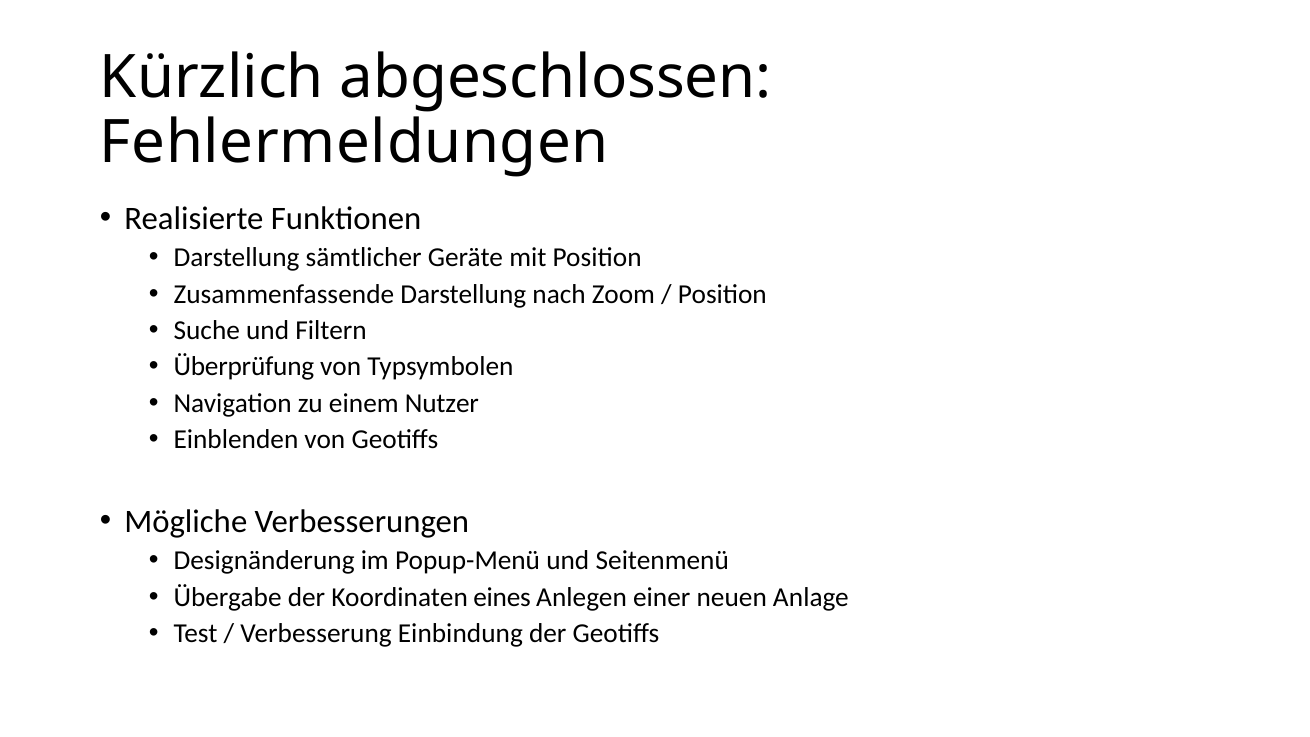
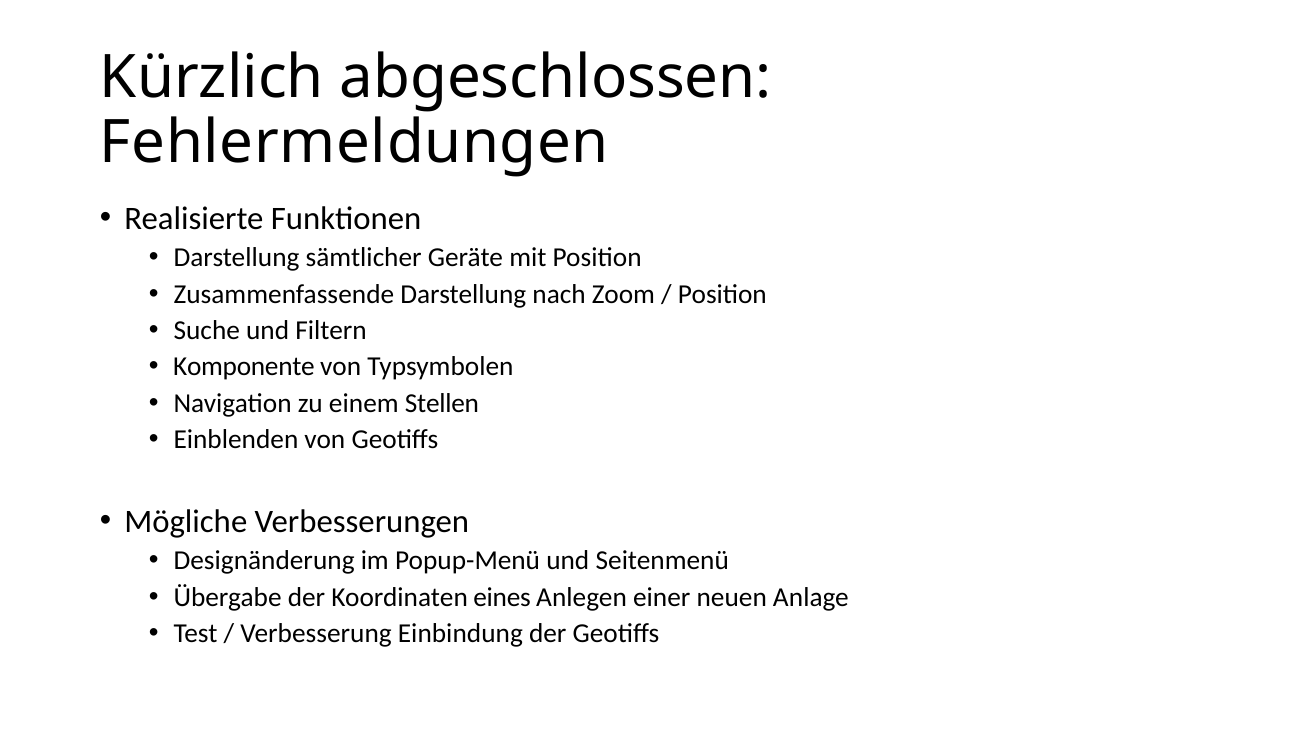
Überprüfung: Überprüfung -> Komponente (244, 367)
Nutzer: Nutzer -> Stellen (442, 403)
